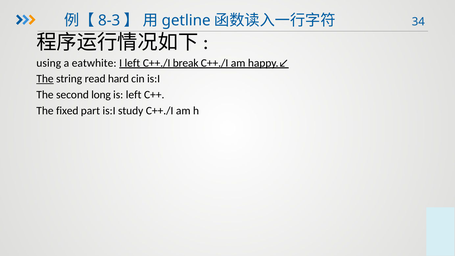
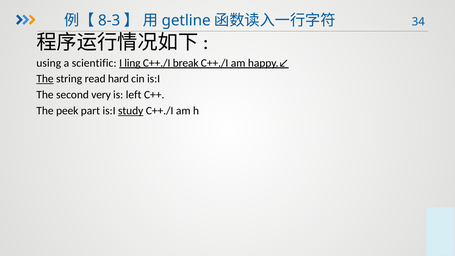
eatwhite: eatwhite -> scientific (94, 63)
I left: left -> ling (132, 63)
long: long -> very (101, 95)
fixed: fixed -> peek (67, 111)
study underline: none -> present (131, 111)
